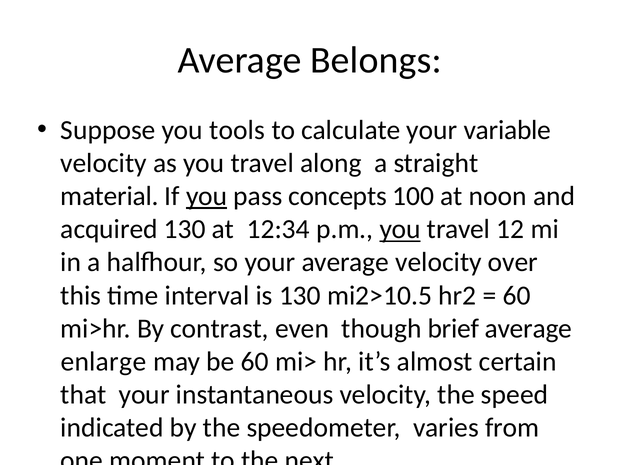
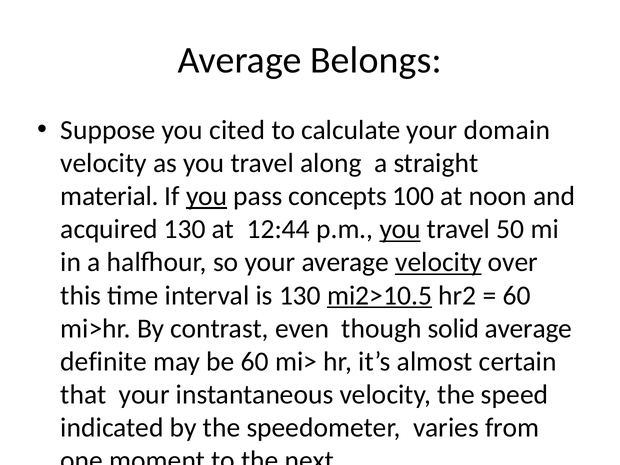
tools: tools -> cited (237, 130)
variable: variable -> domain (507, 130)
12:34: 12:34 -> 12:44 (278, 229)
12: 12 -> 50 (510, 229)
velocity underline: none -> present (438, 262)
mi2>10.5 underline: none -> present (380, 295)
brief: brief -> solid (453, 329)
enlarge: enlarge -> definite (104, 362)
